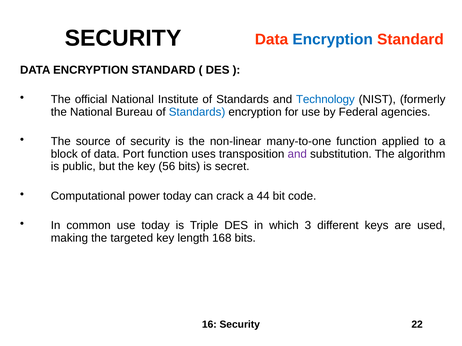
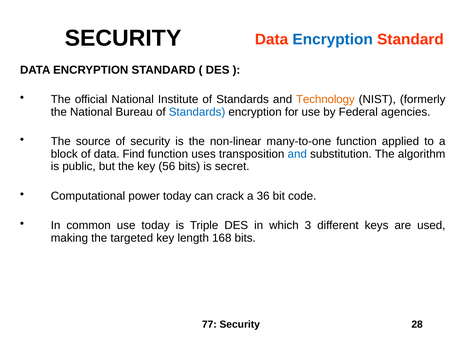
Technology colour: blue -> orange (325, 100)
Port: Port -> Find (134, 154)
and colour: purple -> blue (297, 154)
44: 44 -> 36 (263, 196)
16: 16 -> 77 (209, 325)
22: 22 -> 28 (417, 325)
